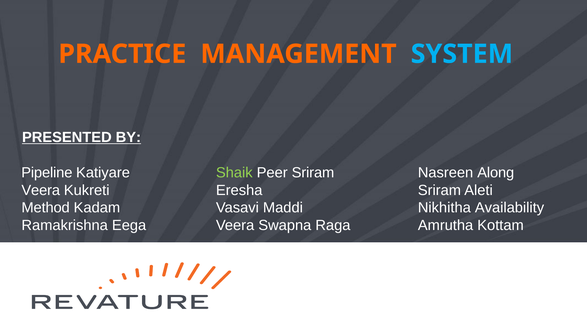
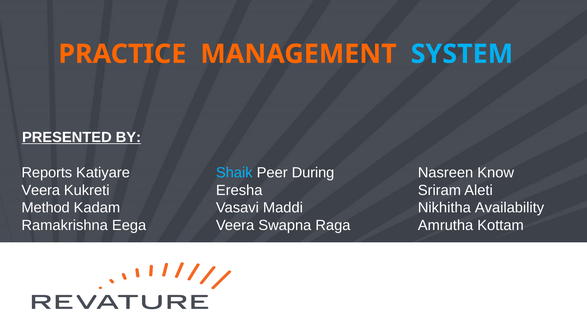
Pipeline: Pipeline -> Reports (47, 173)
Shaik colour: light green -> light blue (234, 173)
Peer Sriram: Sriram -> During (313, 173)
Along: Along -> Know (496, 173)
